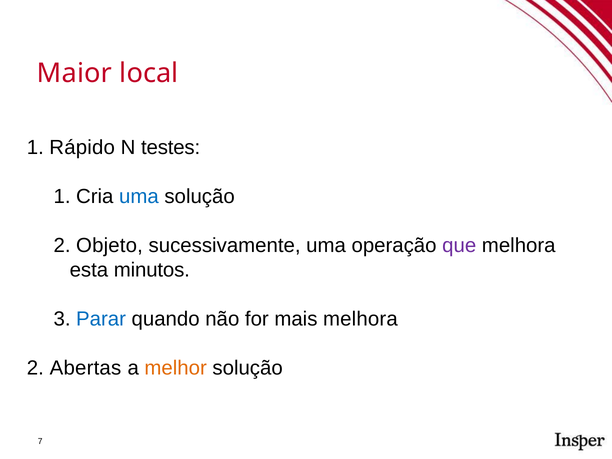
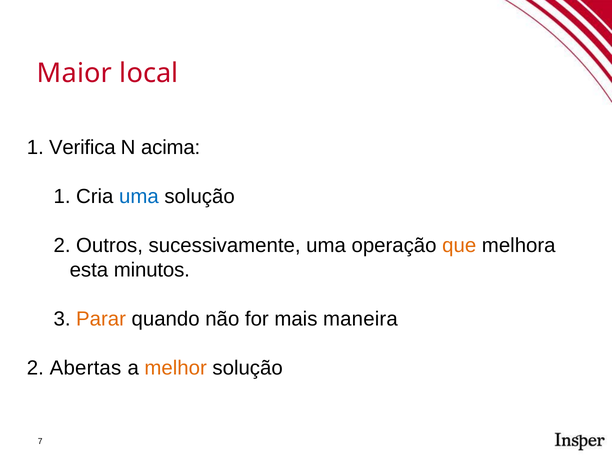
Rápido: Rápido -> Verifica (82, 148)
testes: testes -> acima (171, 148)
Objeto: Objeto -> Outros (110, 245)
que colour: purple -> orange (459, 245)
Parar colour: blue -> orange (101, 319)
mais melhora: melhora -> maneira (360, 319)
